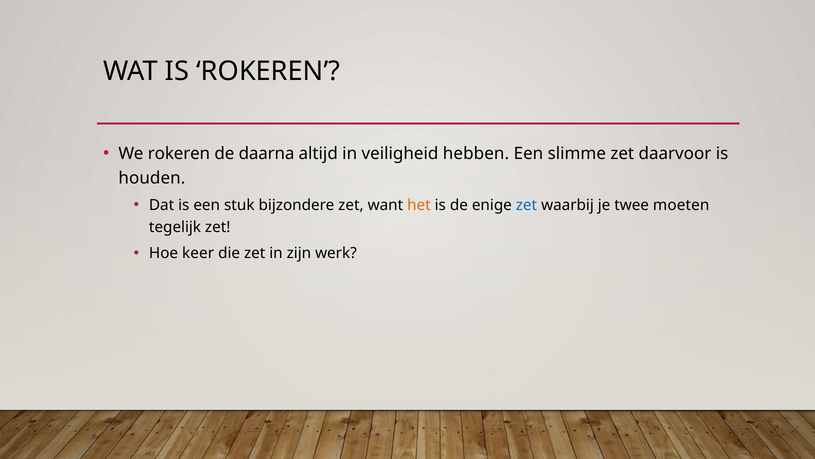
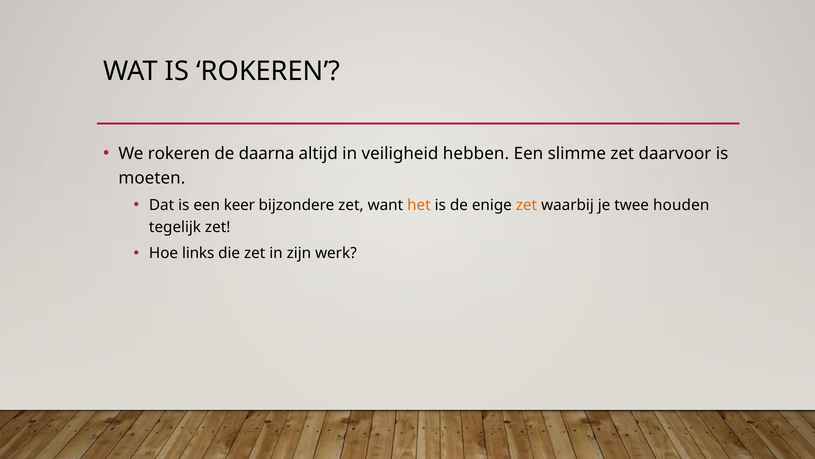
houden: houden -> moeten (152, 178)
stuk: stuk -> keer (239, 205)
zet colour: blue -> orange (526, 205)
moeten: moeten -> houden (681, 205)
keer: keer -> links (198, 253)
